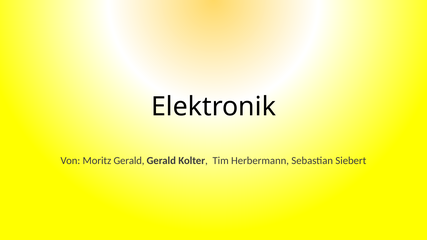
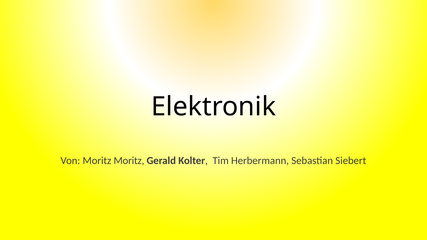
Moritz Gerald: Gerald -> Moritz (129, 161)
